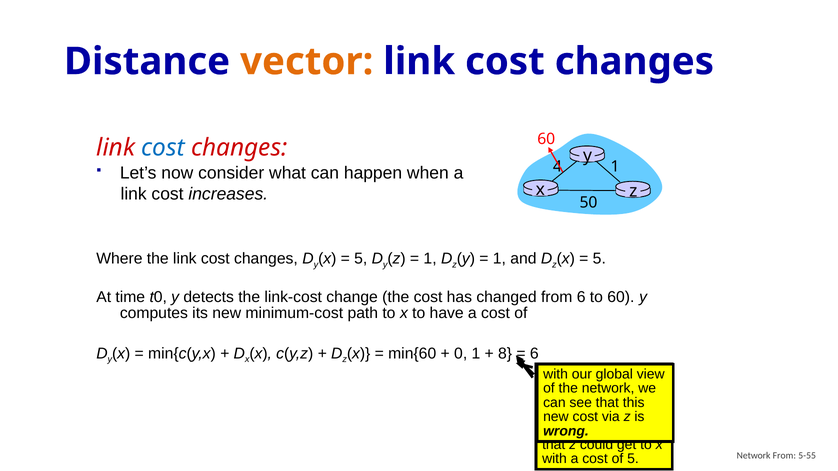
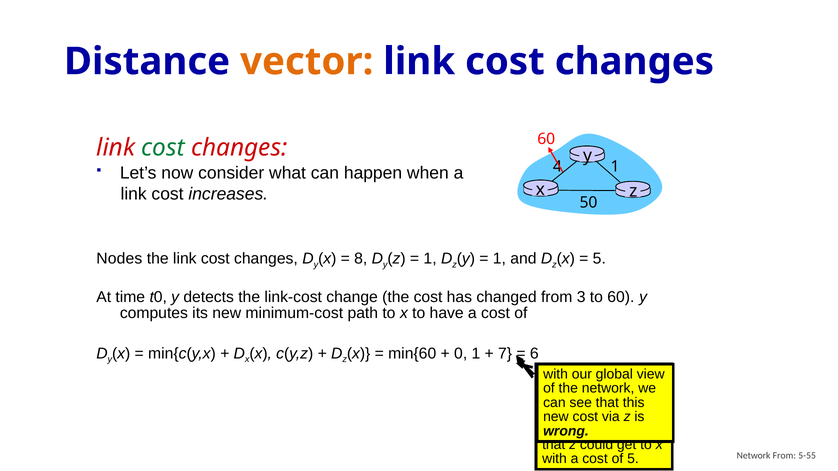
cost colour: blue -> green (163, 148)
Where: Where -> Nodes (119, 259)
5: 5 -> 8 (361, 259)
from 6: 6 -> 3 (581, 298)
8: 8 -> 7 (505, 354)
